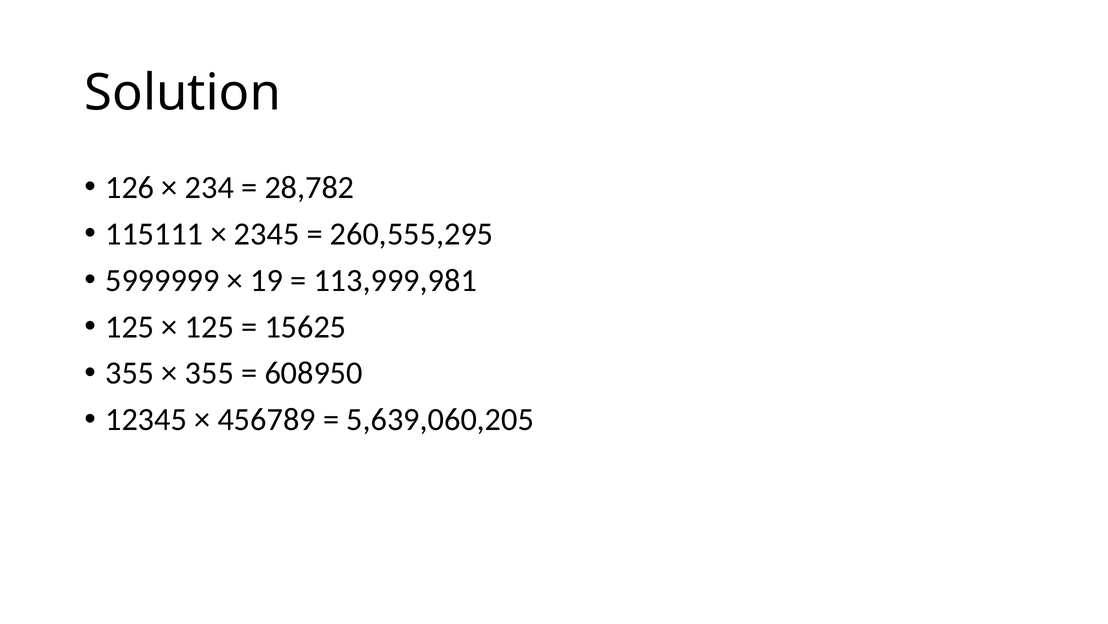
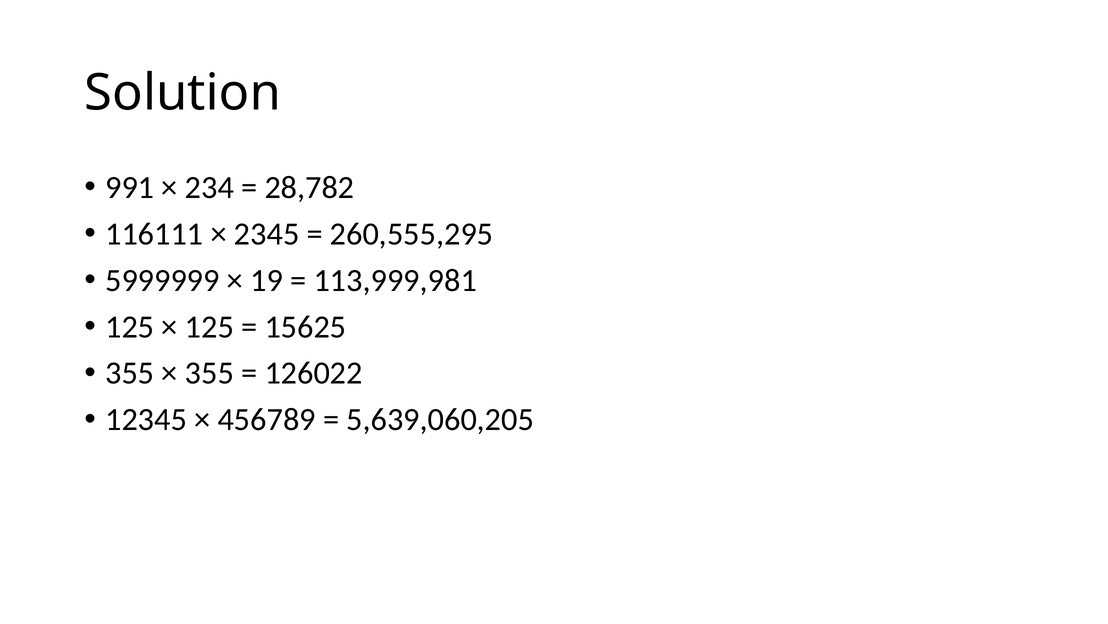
126: 126 -> 991 (130, 187)
115111: 115111 -> 116111 (154, 234)
608950: 608950 -> 126022 (314, 373)
